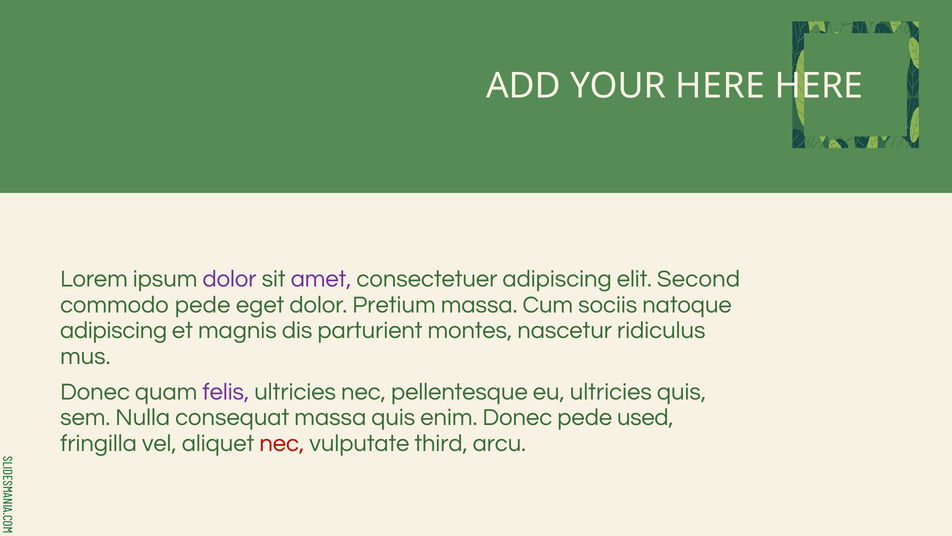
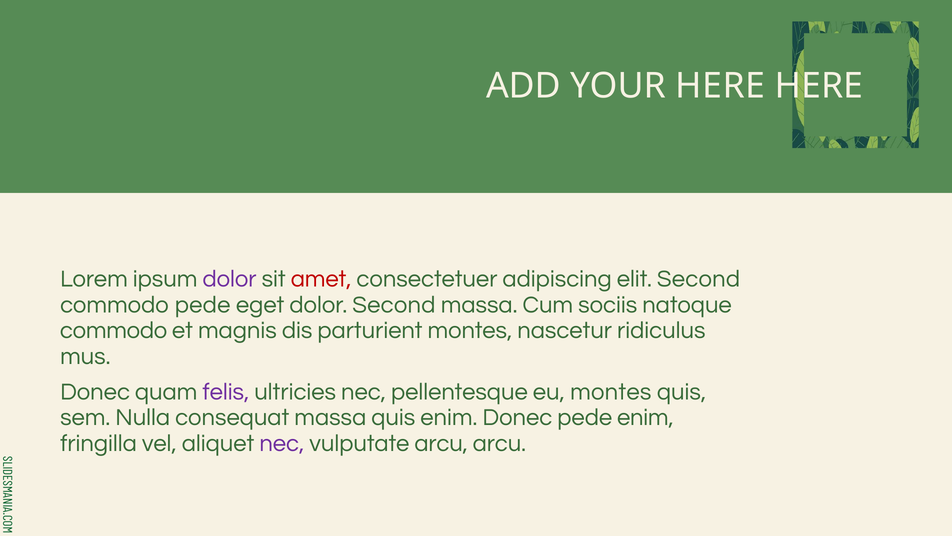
amet colour: purple -> red (321, 279)
dolor Pretium: Pretium -> Second (394, 305)
adipiscing: adipiscing -> commodo (114, 330)
eu ultricies: ultricies -> montes (611, 392)
pede used: used -> enim (645, 417)
nec colour: red -> purple (282, 443)
vulputate third: third -> arcu (441, 443)
